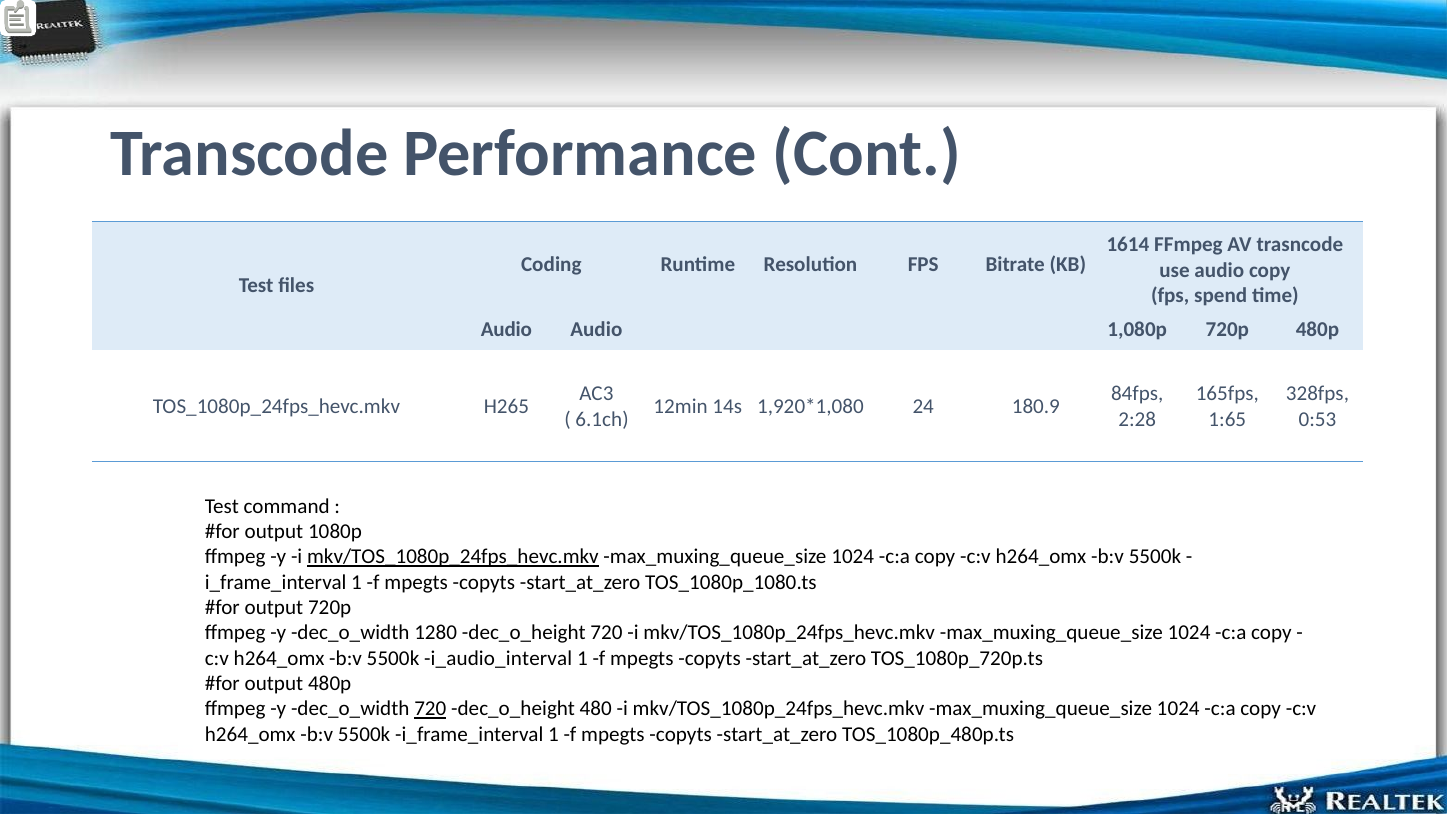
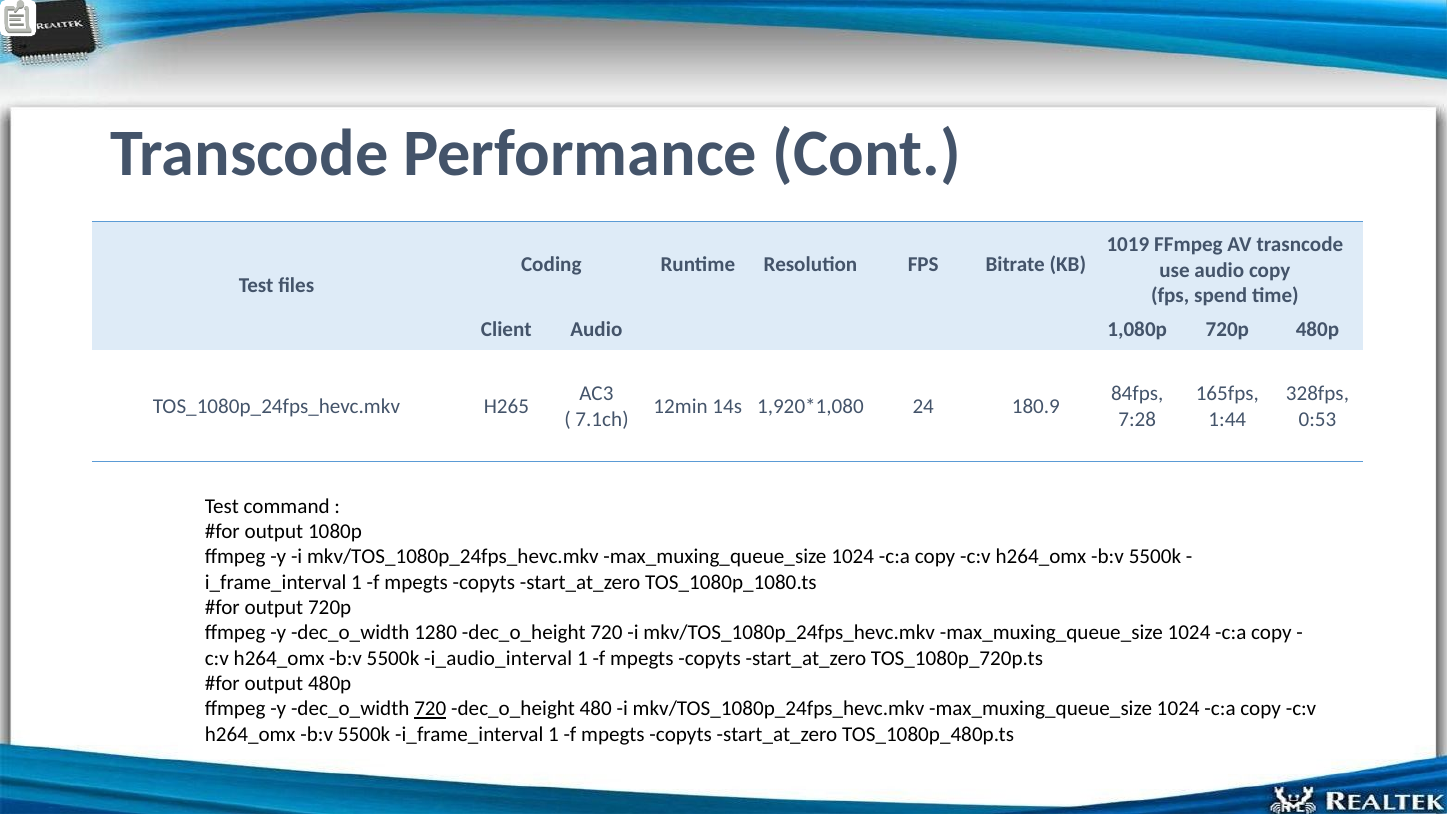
1614: 1614 -> 1019 (1128, 244)
Audio: Audio -> Client (506, 330)
6.1ch: 6.1ch -> 7.1ch (602, 419)
2:28: 2:28 -> 7:28 (1137, 419)
1:65: 1:65 -> 1:44 (1227, 419)
mkv/TOS_1080p_24fps_hevc.mkv underline: present -> none (453, 557)
